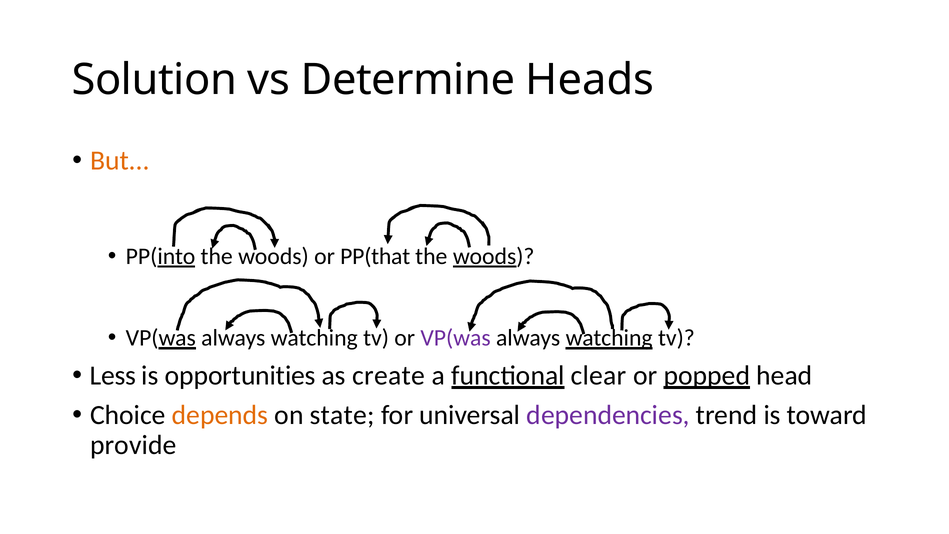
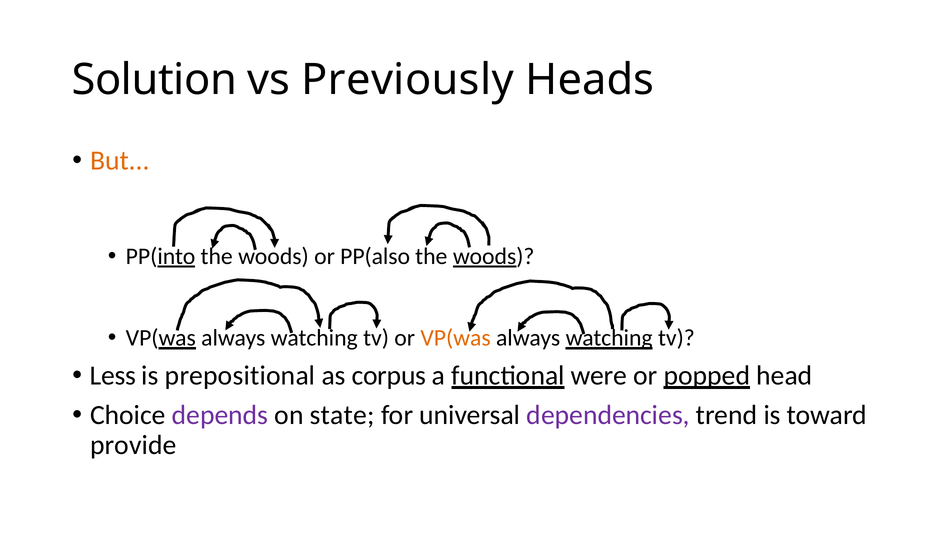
Determine: Determine -> Previously (408, 80)
PP(that: PP(that -> PP(also (375, 256)
VP(was colour: purple -> orange (456, 338)
opportunities: opportunities -> prepositional (240, 375)
create: create -> corpus (389, 375)
clear: clear -> were (599, 375)
depends colour: orange -> purple (220, 415)
